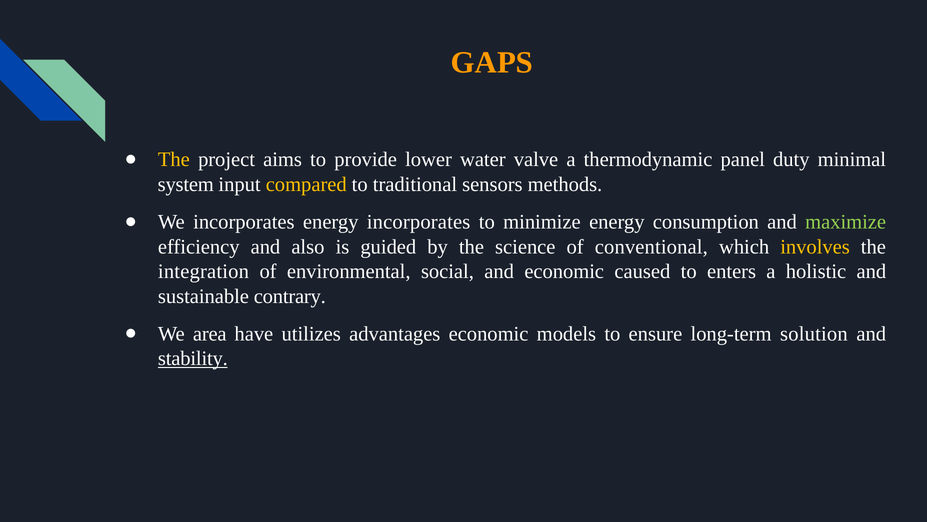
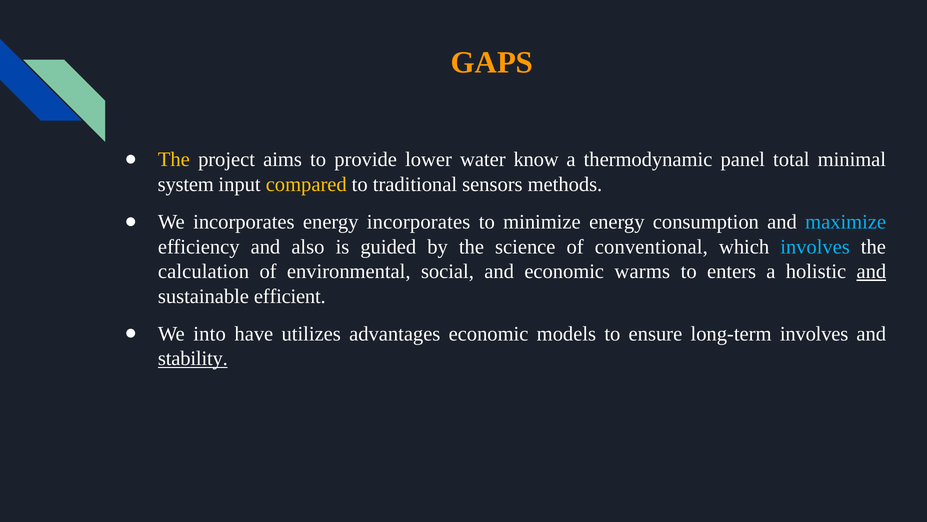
valve: valve -> know (536, 159)
duty: duty -> total (791, 159)
maximize colour: light green -> light blue (846, 222)
involves colour: yellow -> light blue (815, 246)
integration: integration -> calculation (204, 271)
caused: caused -> warms (642, 271)
and underline: none -> present (871, 271)
contrary: contrary -> efficient (290, 296)
area: area -> into (210, 333)
long-term solution: solution -> involves (814, 333)
